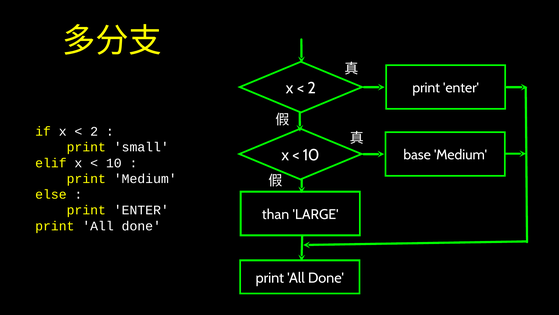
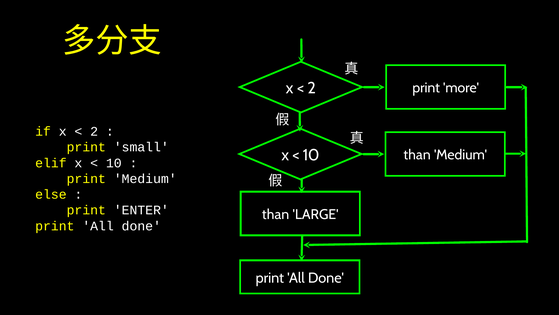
2 print enter: enter -> more (461, 88)
10 base: base -> than (417, 155)
